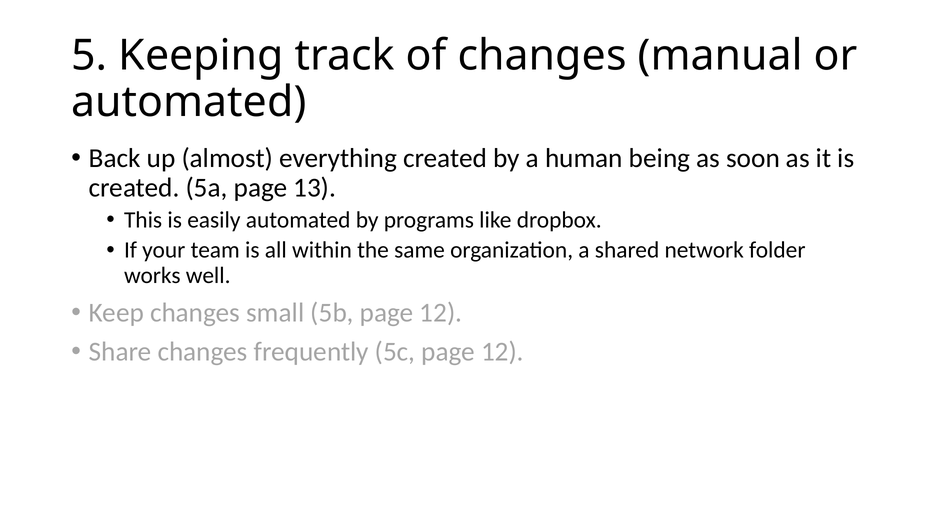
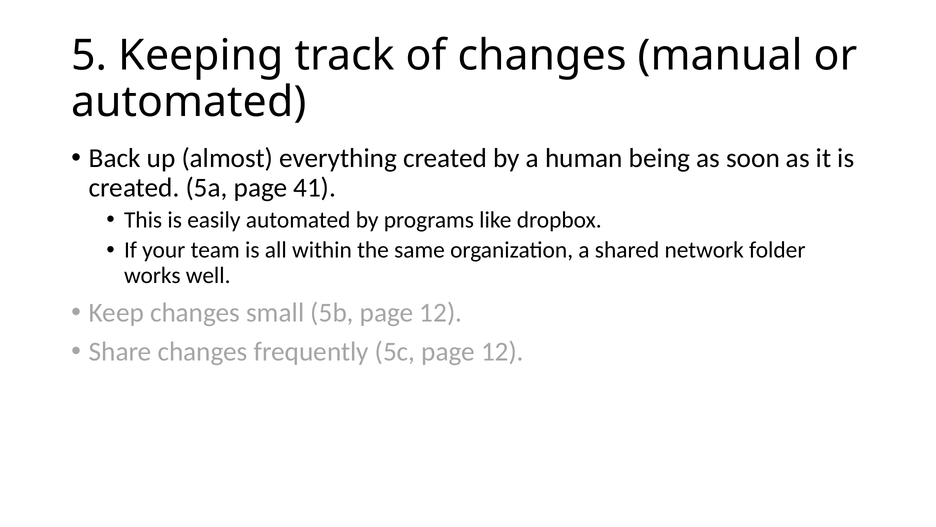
13: 13 -> 41 (315, 188)
